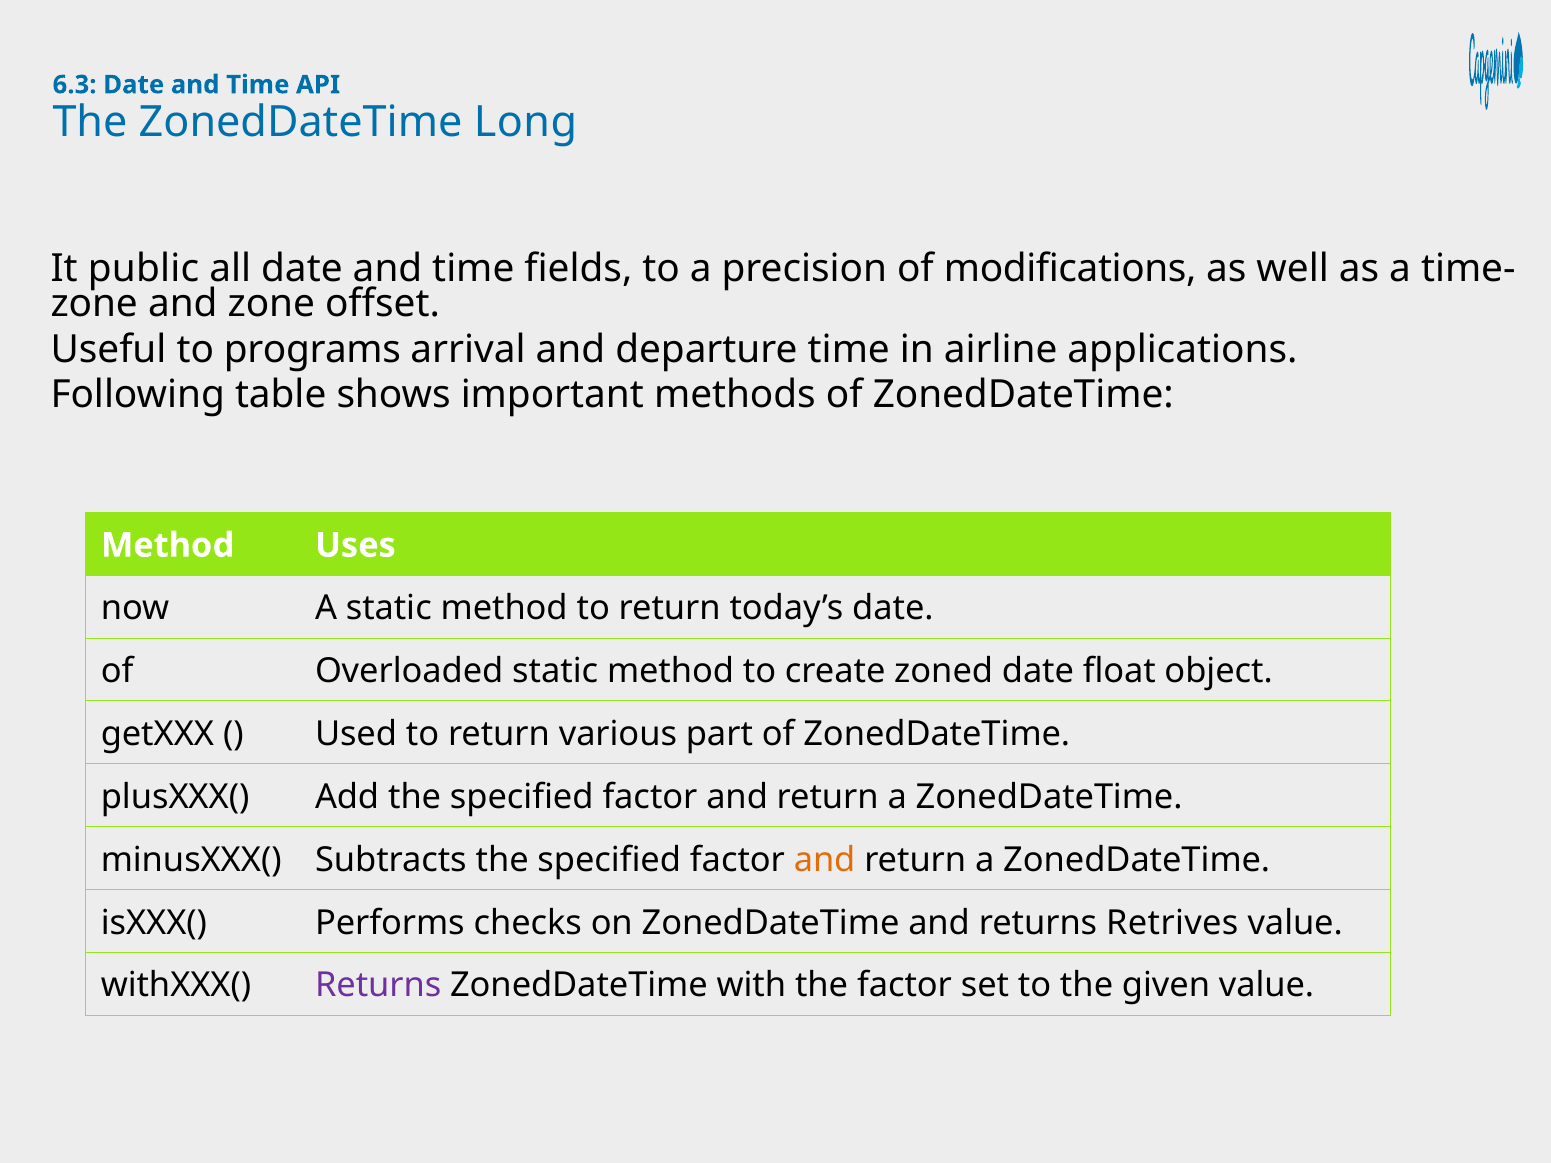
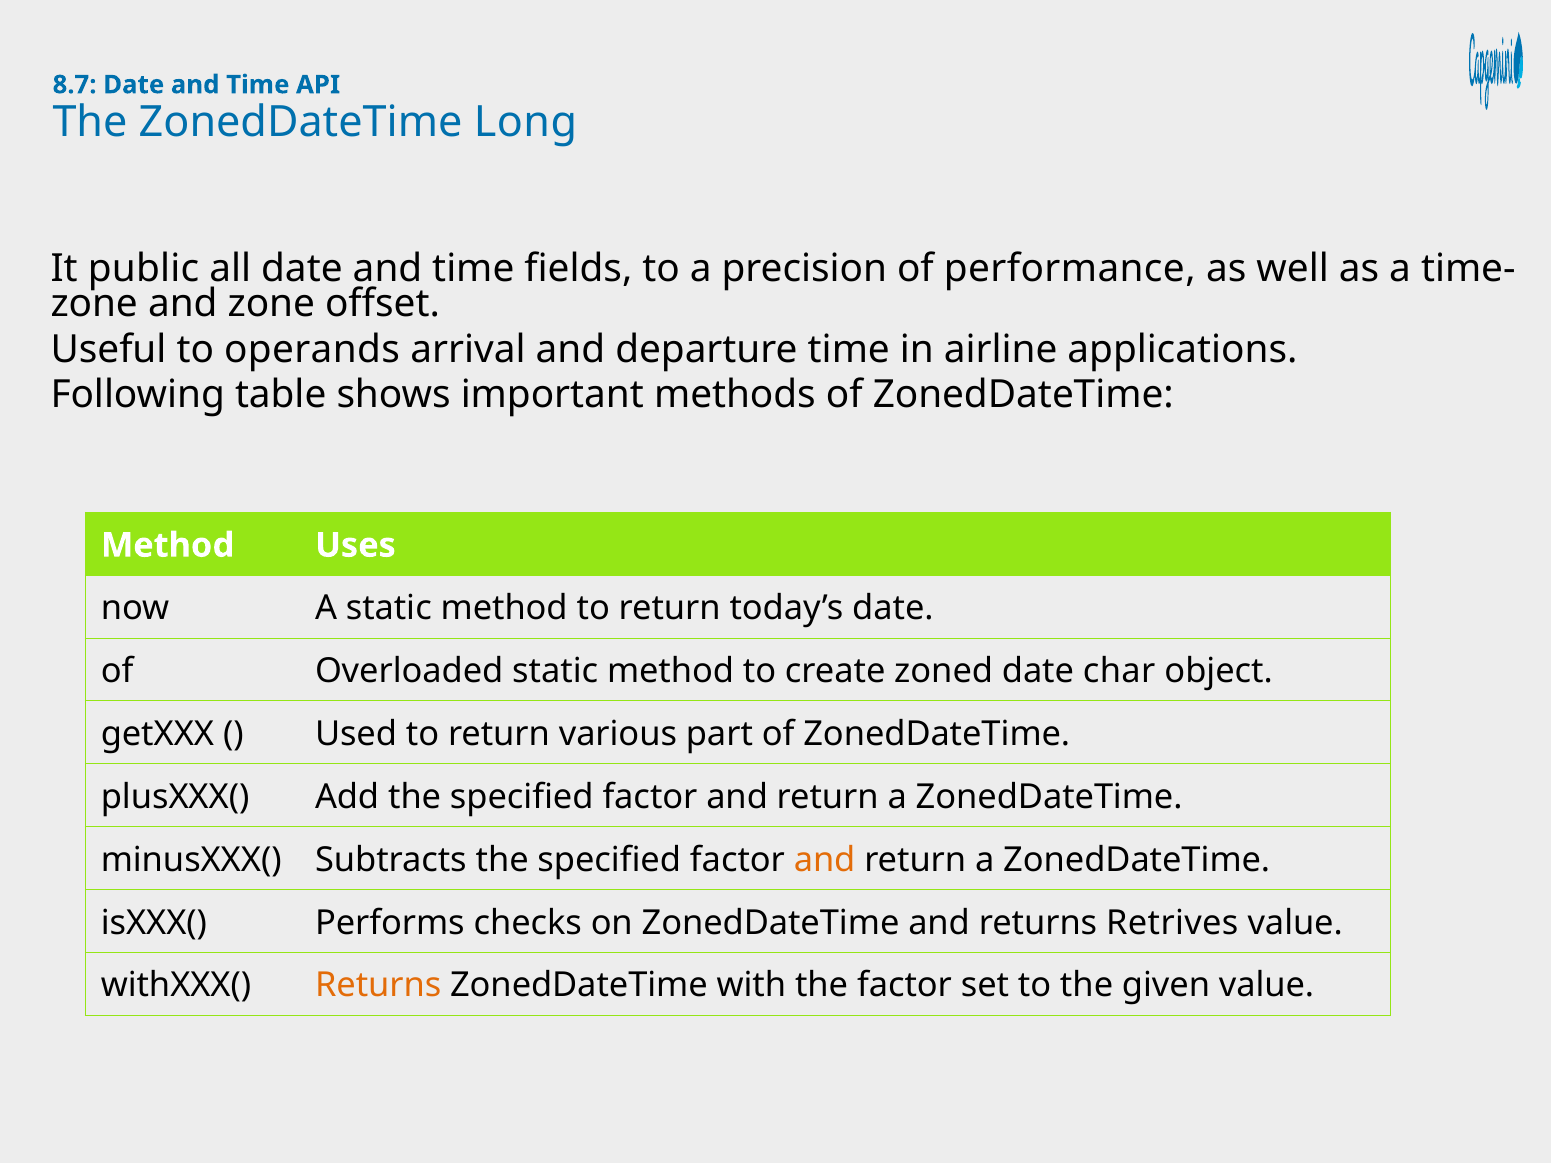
6.3: 6.3 -> 8.7 (75, 85)
modifications: modifications -> performance (1070, 269)
programs: programs -> operands (312, 349)
float: float -> char (1119, 671)
Returns colour: purple -> orange (378, 986)
